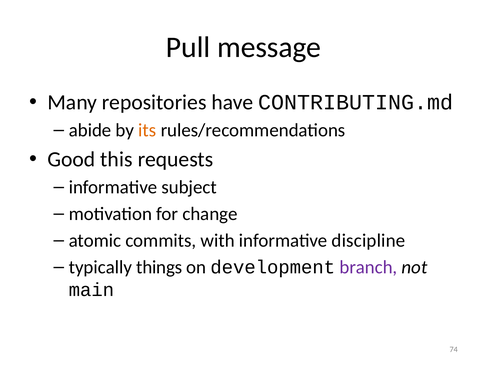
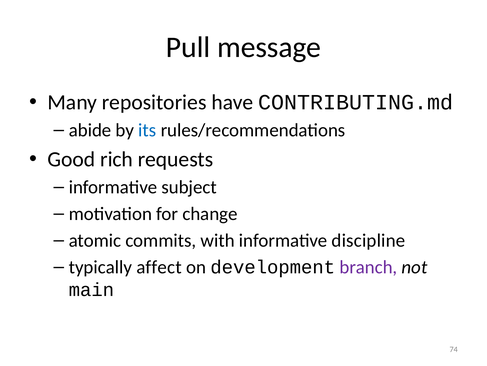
its colour: orange -> blue (147, 130)
this: this -> rich (117, 159)
things: things -> affect (159, 267)
